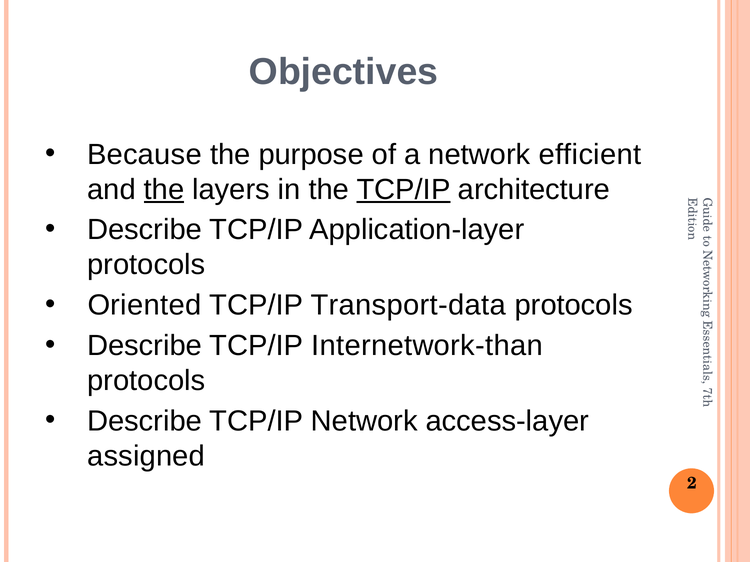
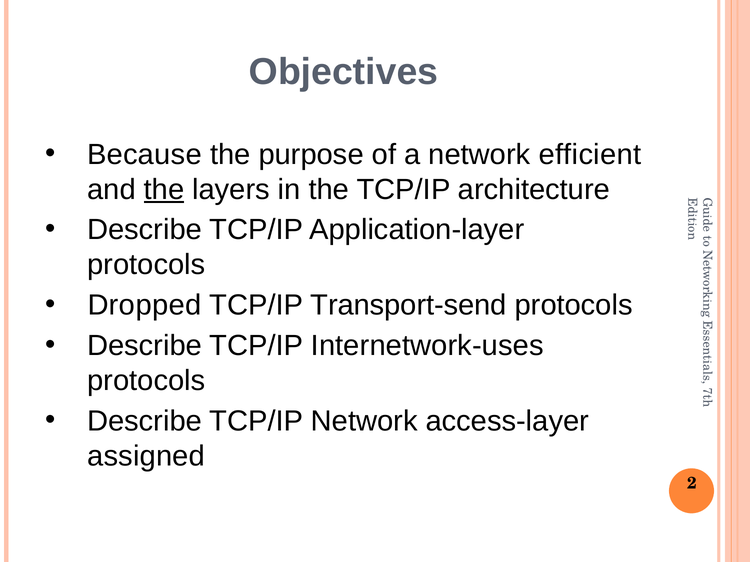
TCP/IP underline: present -> none (404, 190)
Oriented: Oriented -> Dropped (144, 305)
Transport-data: Transport-data -> Transport-send (409, 305)
Internetwork-than: Internetwork-than -> Internetwork-uses (427, 346)
